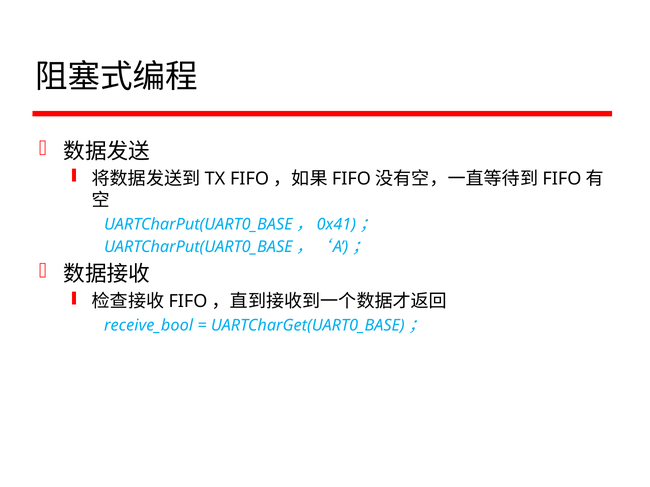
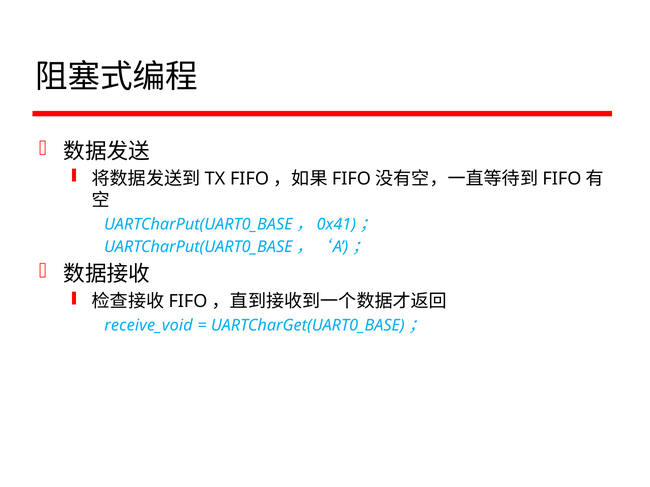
receive_bool: receive_bool -> receive_void (149, 326)
